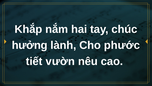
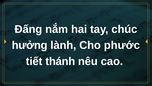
Khắp: Khắp -> Đấng (28, 29)
vườn: vườn -> thánh (60, 61)
